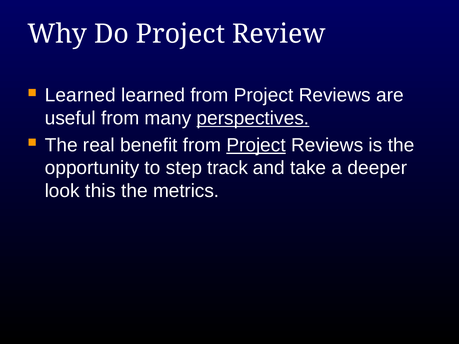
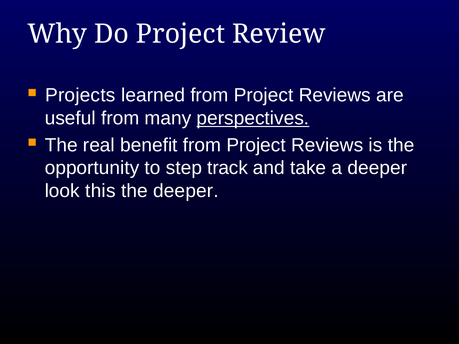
Learned: Learned -> Projects (80, 95)
Project underline: present -> none (256, 145)
the metrics: metrics -> deeper (186, 191)
